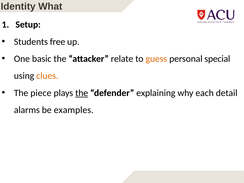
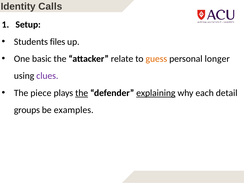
What: What -> Calls (50, 6)
free: free -> files (58, 42)
special: special -> longer (217, 59)
clues colour: orange -> purple (47, 76)
explaining underline: none -> present (156, 93)
alarms: alarms -> groups (27, 110)
